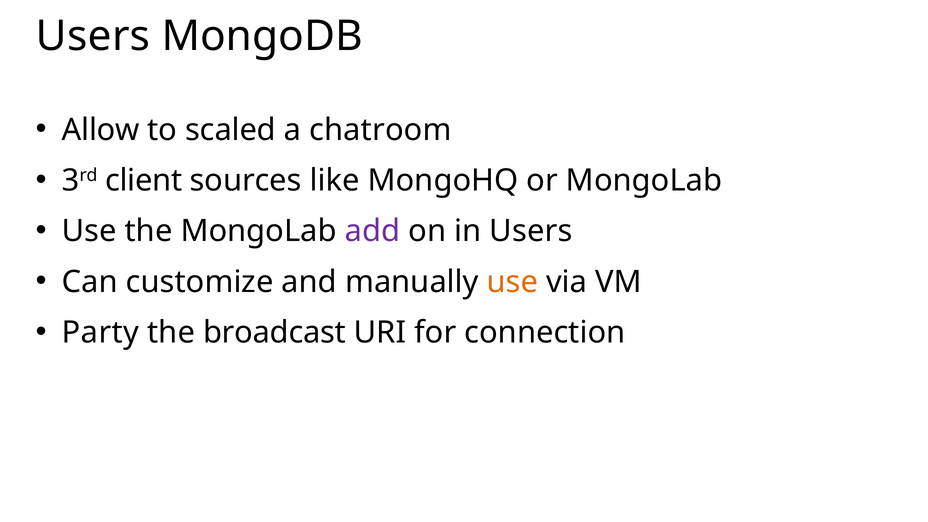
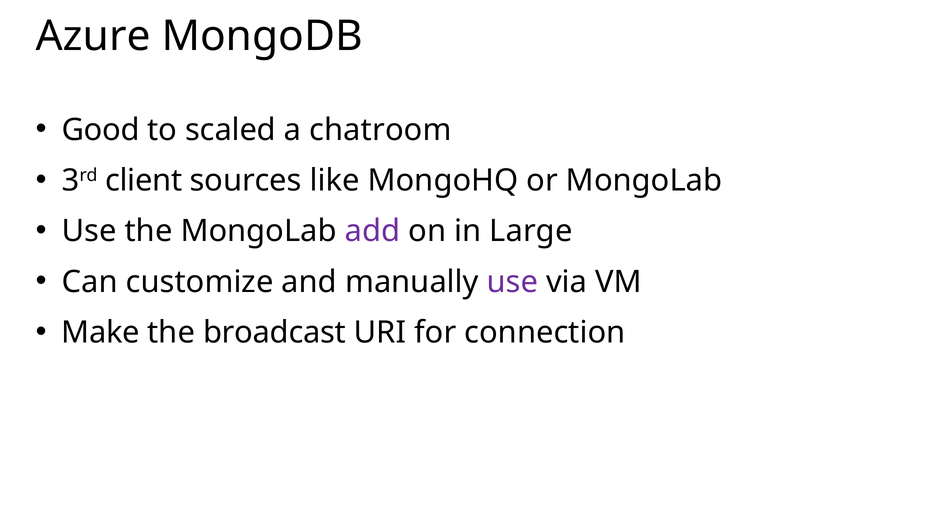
Users: Users -> Azure (93, 36)
Allow: Allow -> Good (101, 130)
in Users: Users -> Large (531, 231)
use colour: orange -> purple (512, 282)
Party: Party -> Make (101, 332)
